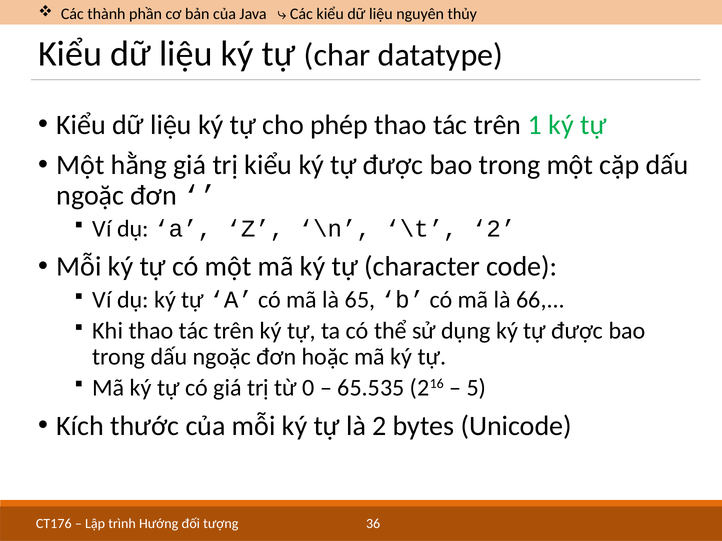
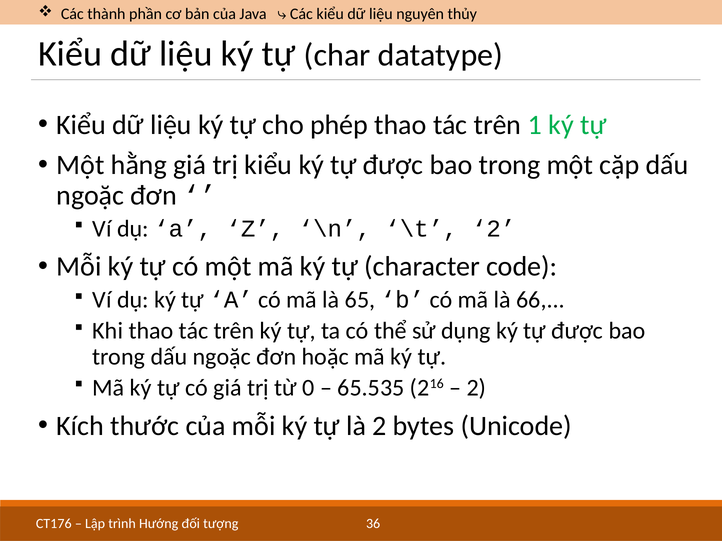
5: 5 -> 2 (476, 388)
